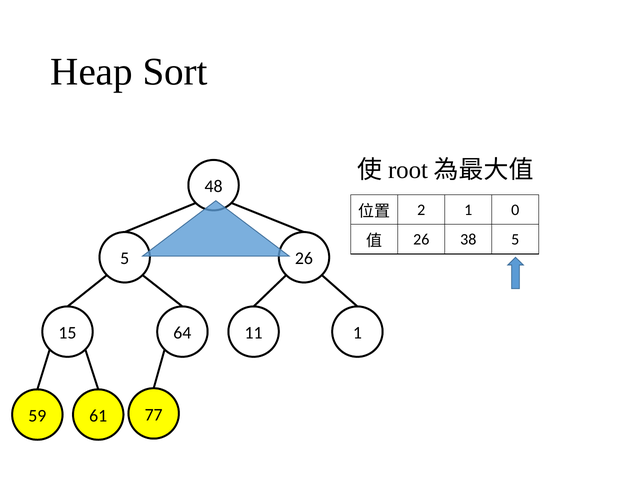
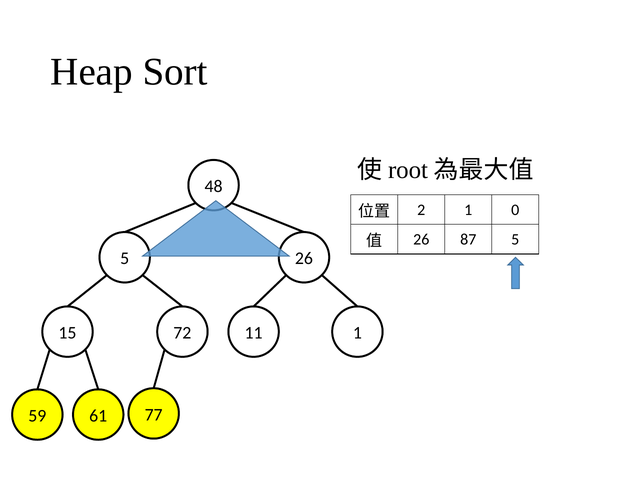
38: 38 -> 87 (468, 239)
64: 64 -> 72 (182, 333)
